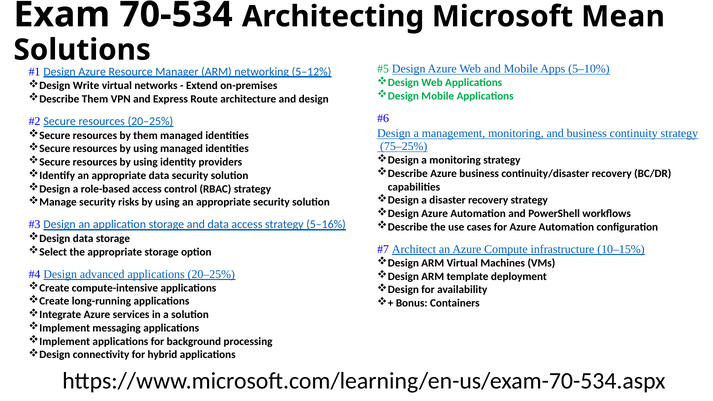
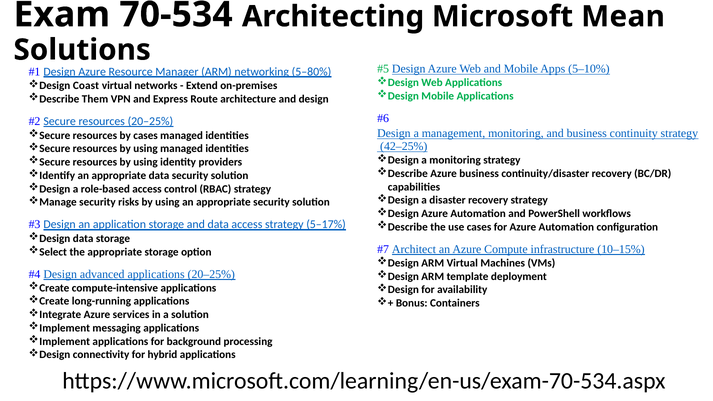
5–12%: 5–12% -> 5–80% (311, 72)
Write: Write -> Coast (86, 86)
by them: them -> cases (146, 135)
75–25%: 75–25% -> 42–25% (404, 146)
5–16%: 5–16% -> 5–17% (326, 225)
